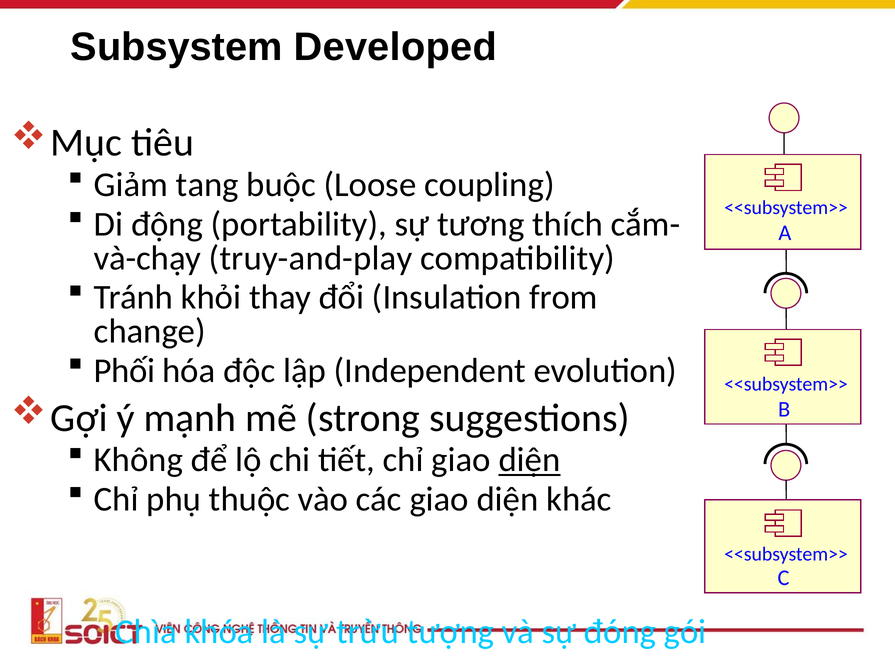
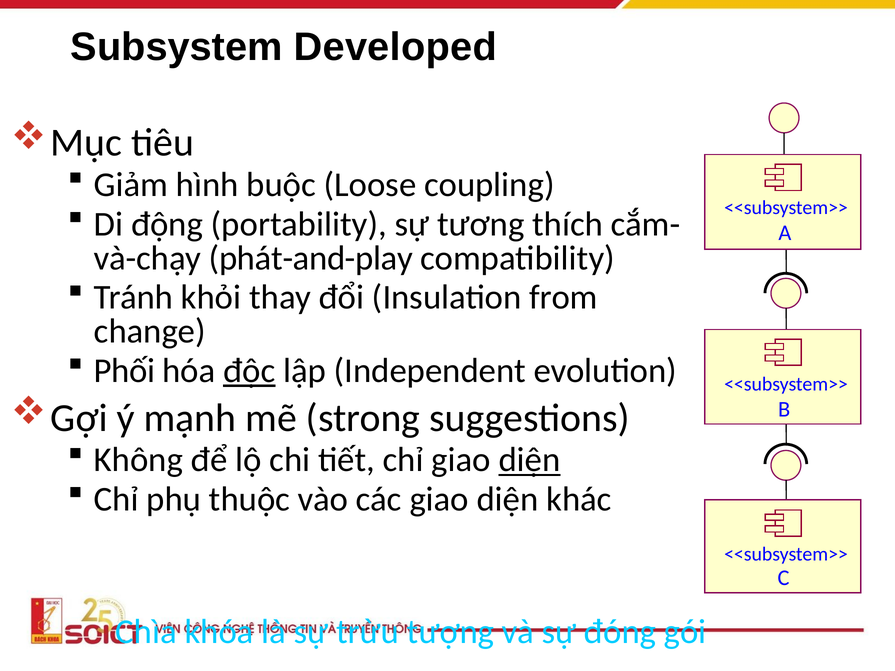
tang: tang -> hình (207, 185)
truy-and-play: truy-and-play -> phát-and-play (311, 258)
độc underline: none -> present (249, 371)
